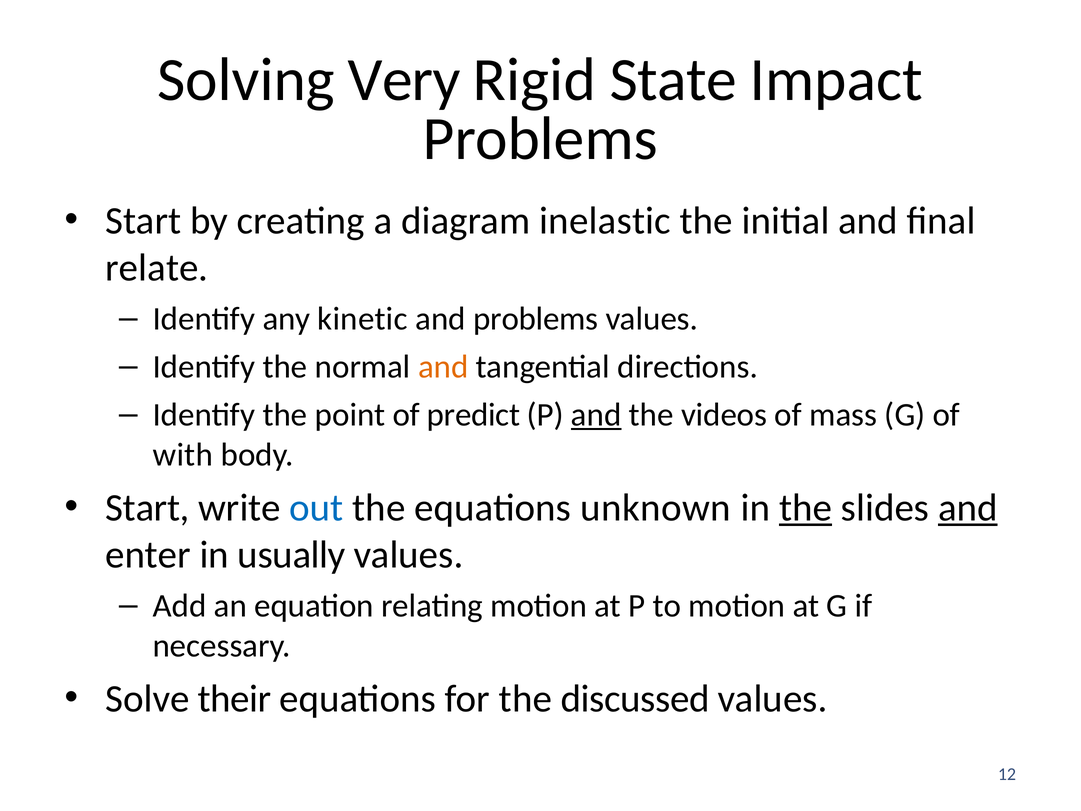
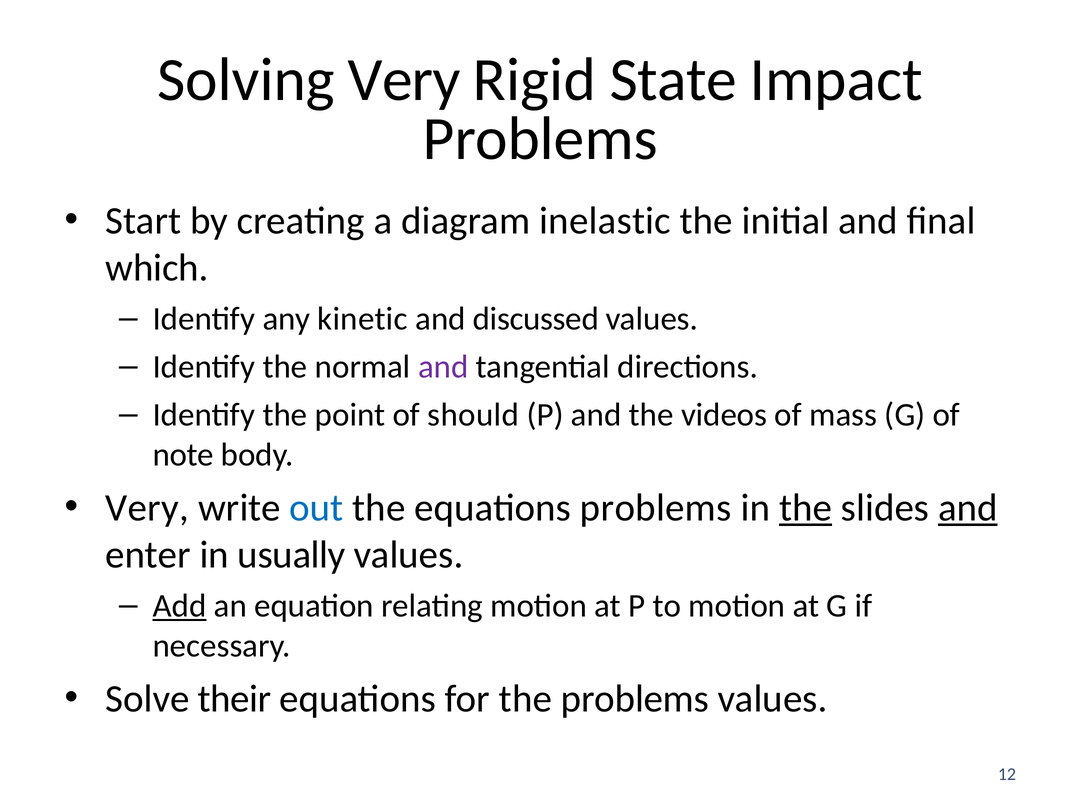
relate: relate -> which (157, 268)
and problems: problems -> discussed (536, 319)
and colour: orange -> purple (443, 367)
predict: predict -> should (473, 415)
and underline: present -> none (596, 415)
with: with -> note (183, 454)
Start: Start -> Very (147, 508)
equations unknown: unknown -> problems (656, 508)
Add underline: none -> present (180, 606)
the discussed: discussed -> problems (635, 699)
